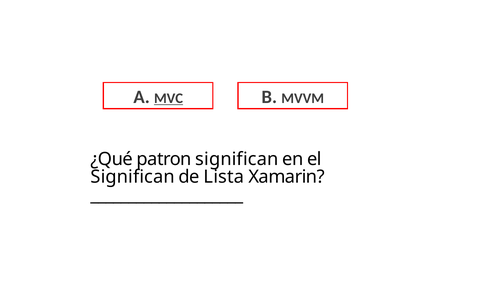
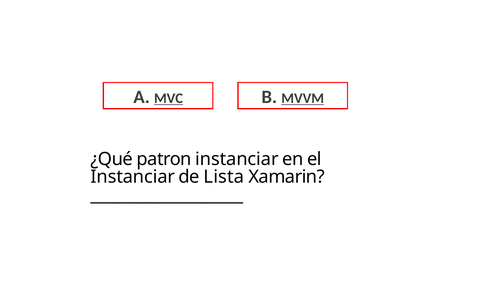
MVVM underline: none -> present (303, 98)
patron significan: significan -> instanciar (237, 159)
Significan: Significan -> Instanciar (133, 177)
